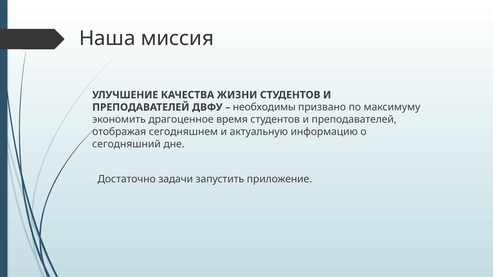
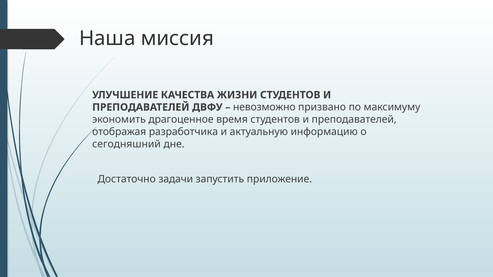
необходимы: необходимы -> невозможно (264, 107)
сегодняшнем: сегодняшнем -> разработчика (183, 132)
